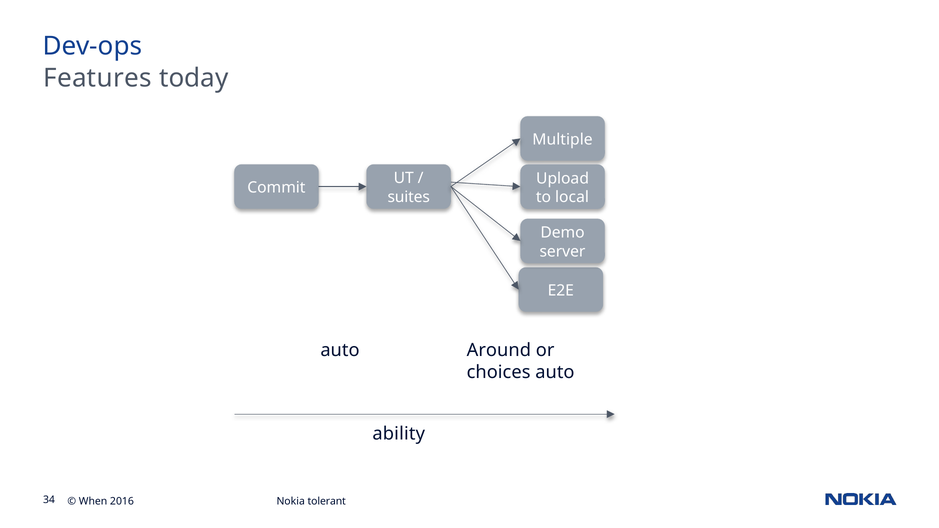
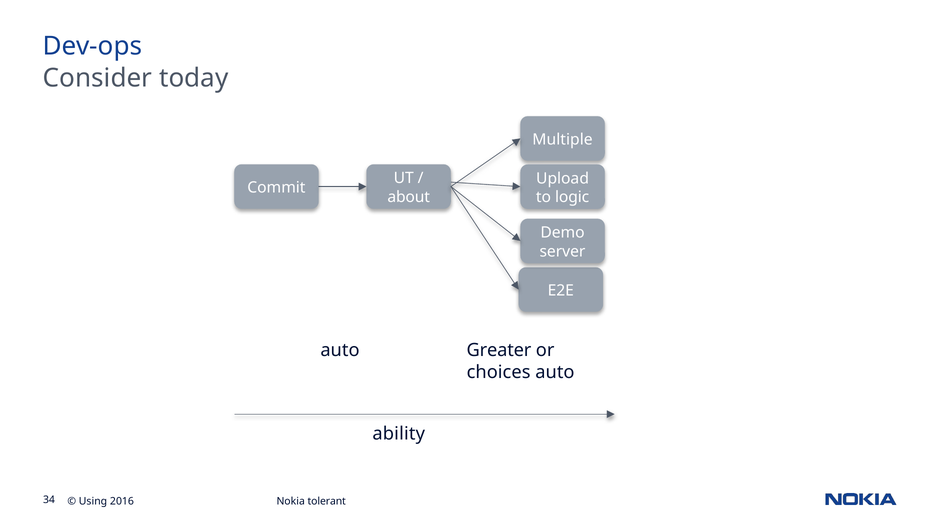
Features: Features -> Consider (98, 78)
suites: suites -> about (409, 197)
local: local -> logic (572, 197)
Around: Around -> Greater (499, 350)
When: When -> Using (93, 502)
